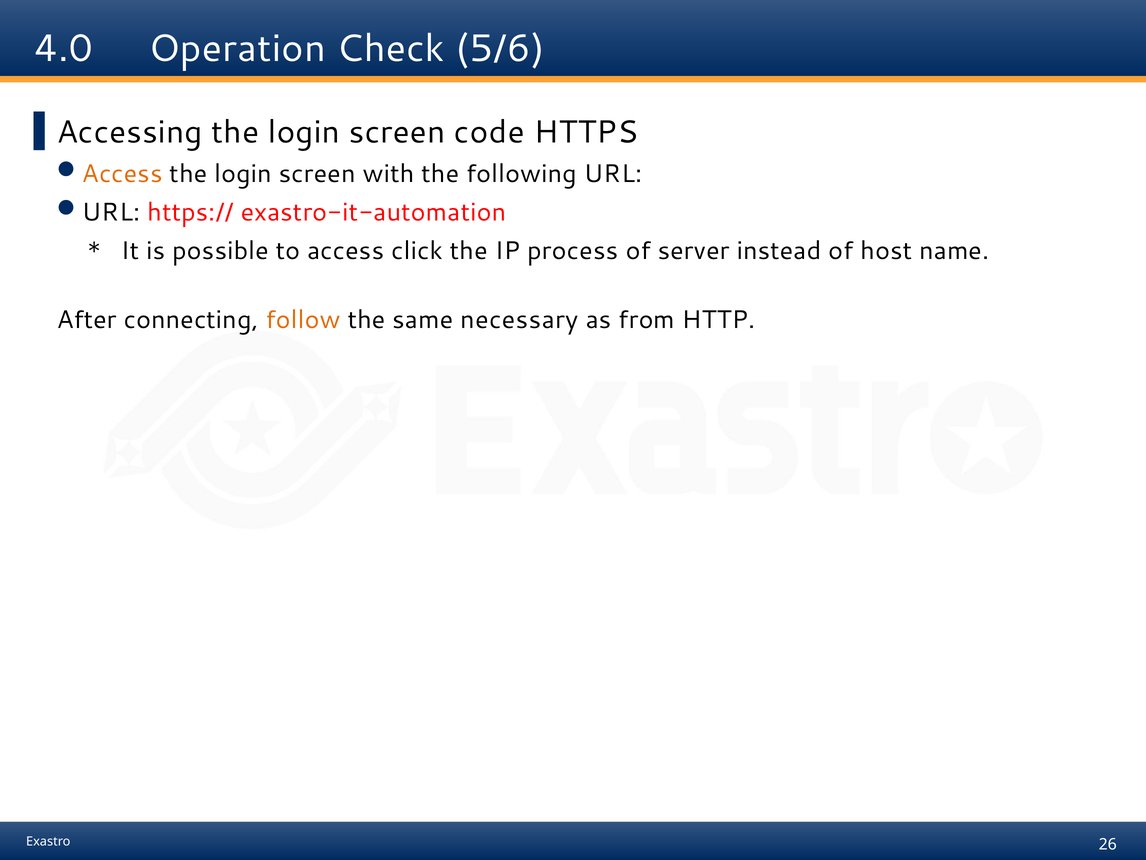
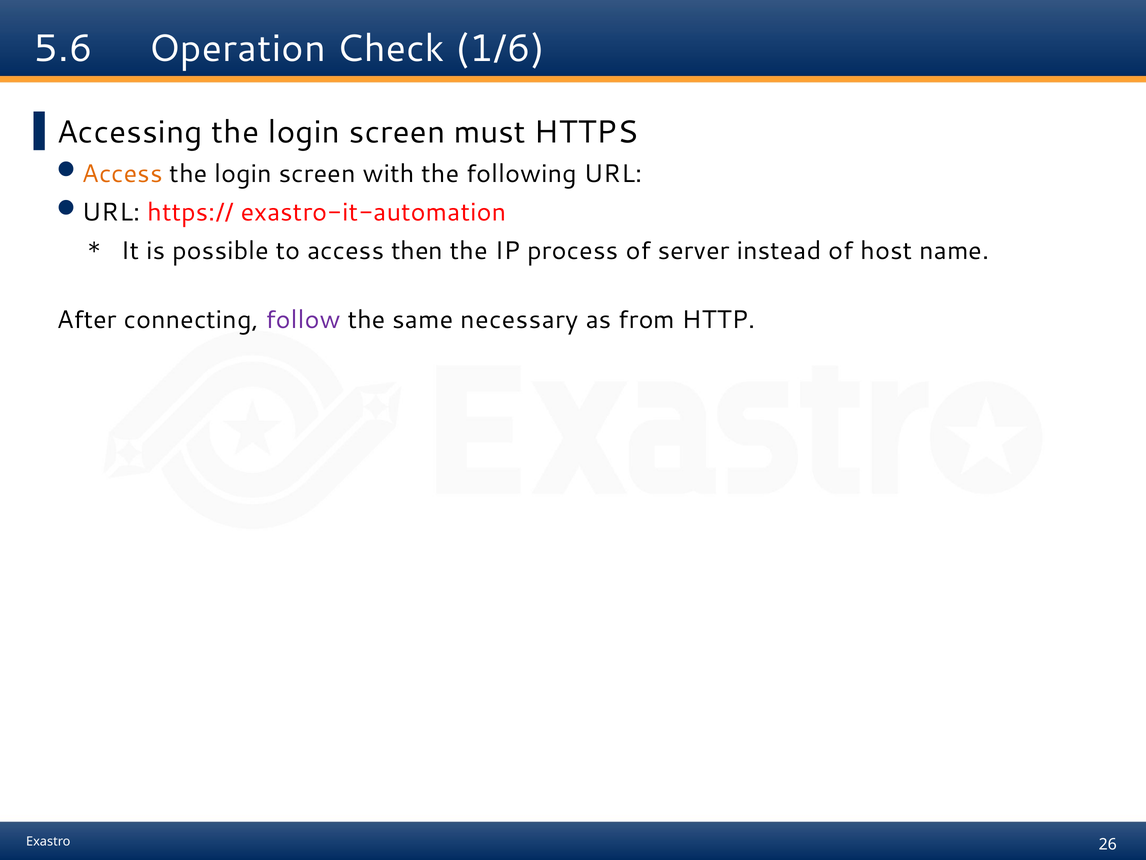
4.0: 4.0 -> 5.6 (63, 49)
5/6: 5/6 -> 1/6 (500, 49)
code: code -> must (490, 132)
click: click -> then (417, 251)
follow colour: orange -> purple (303, 320)
